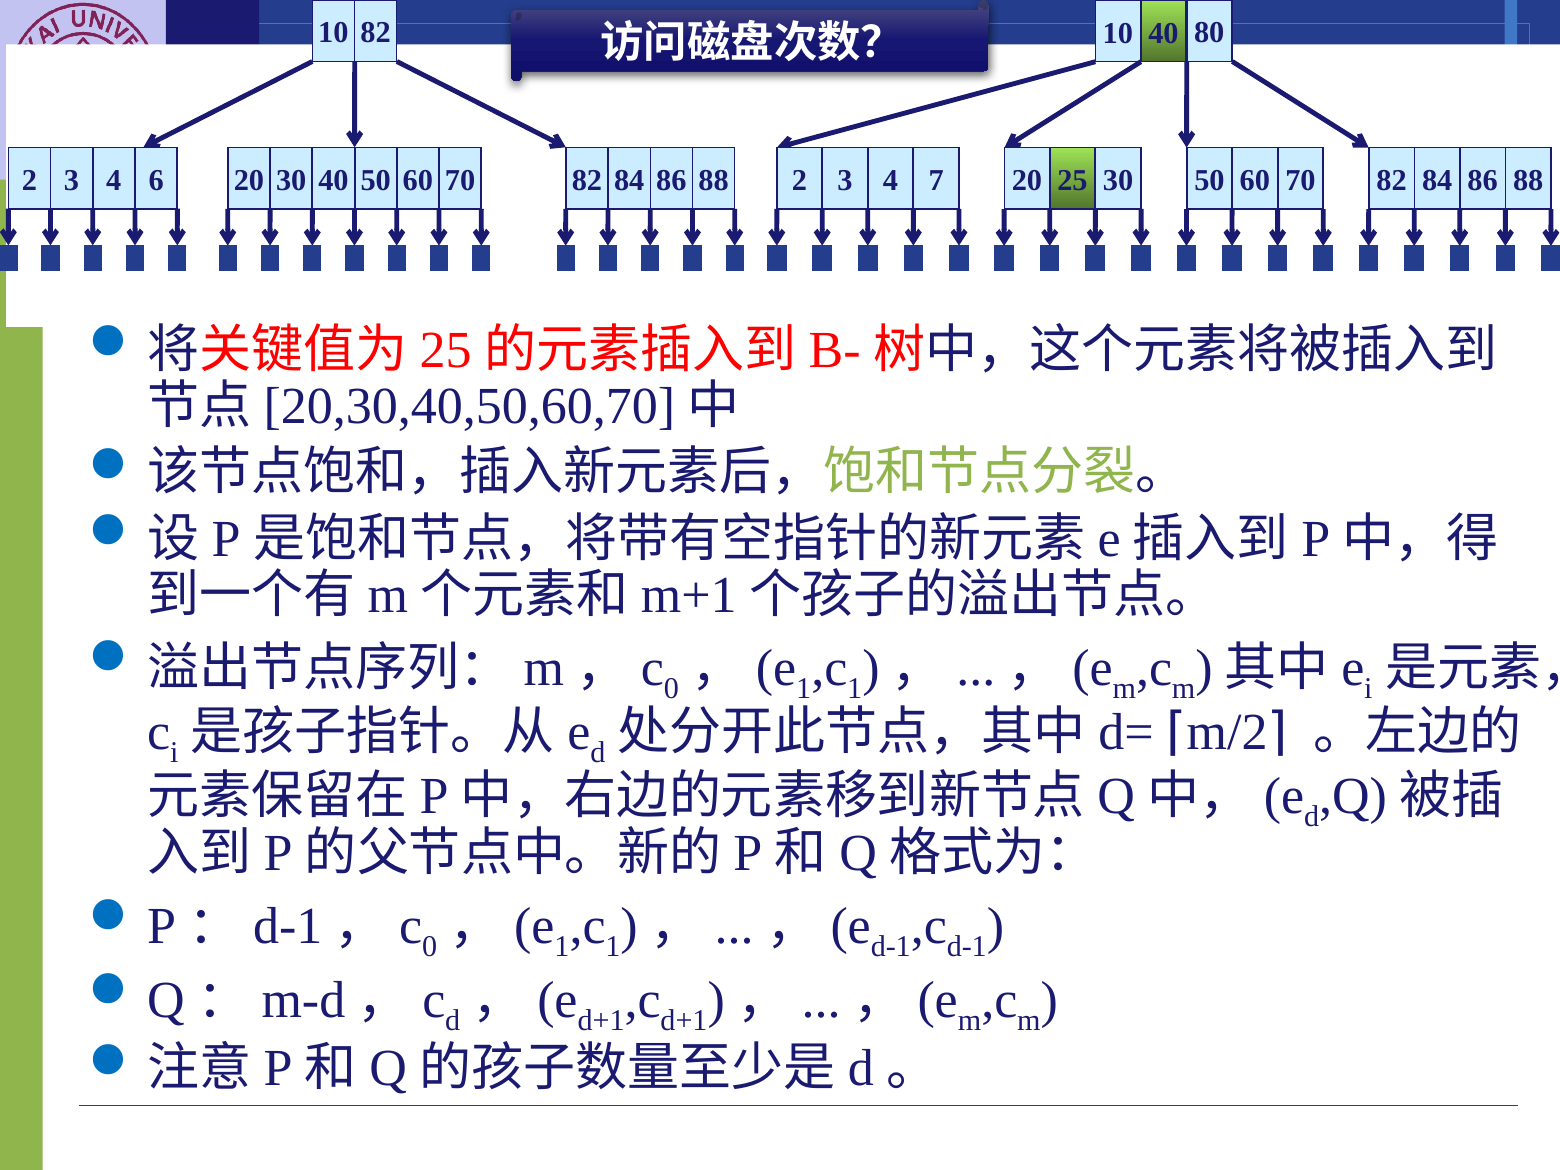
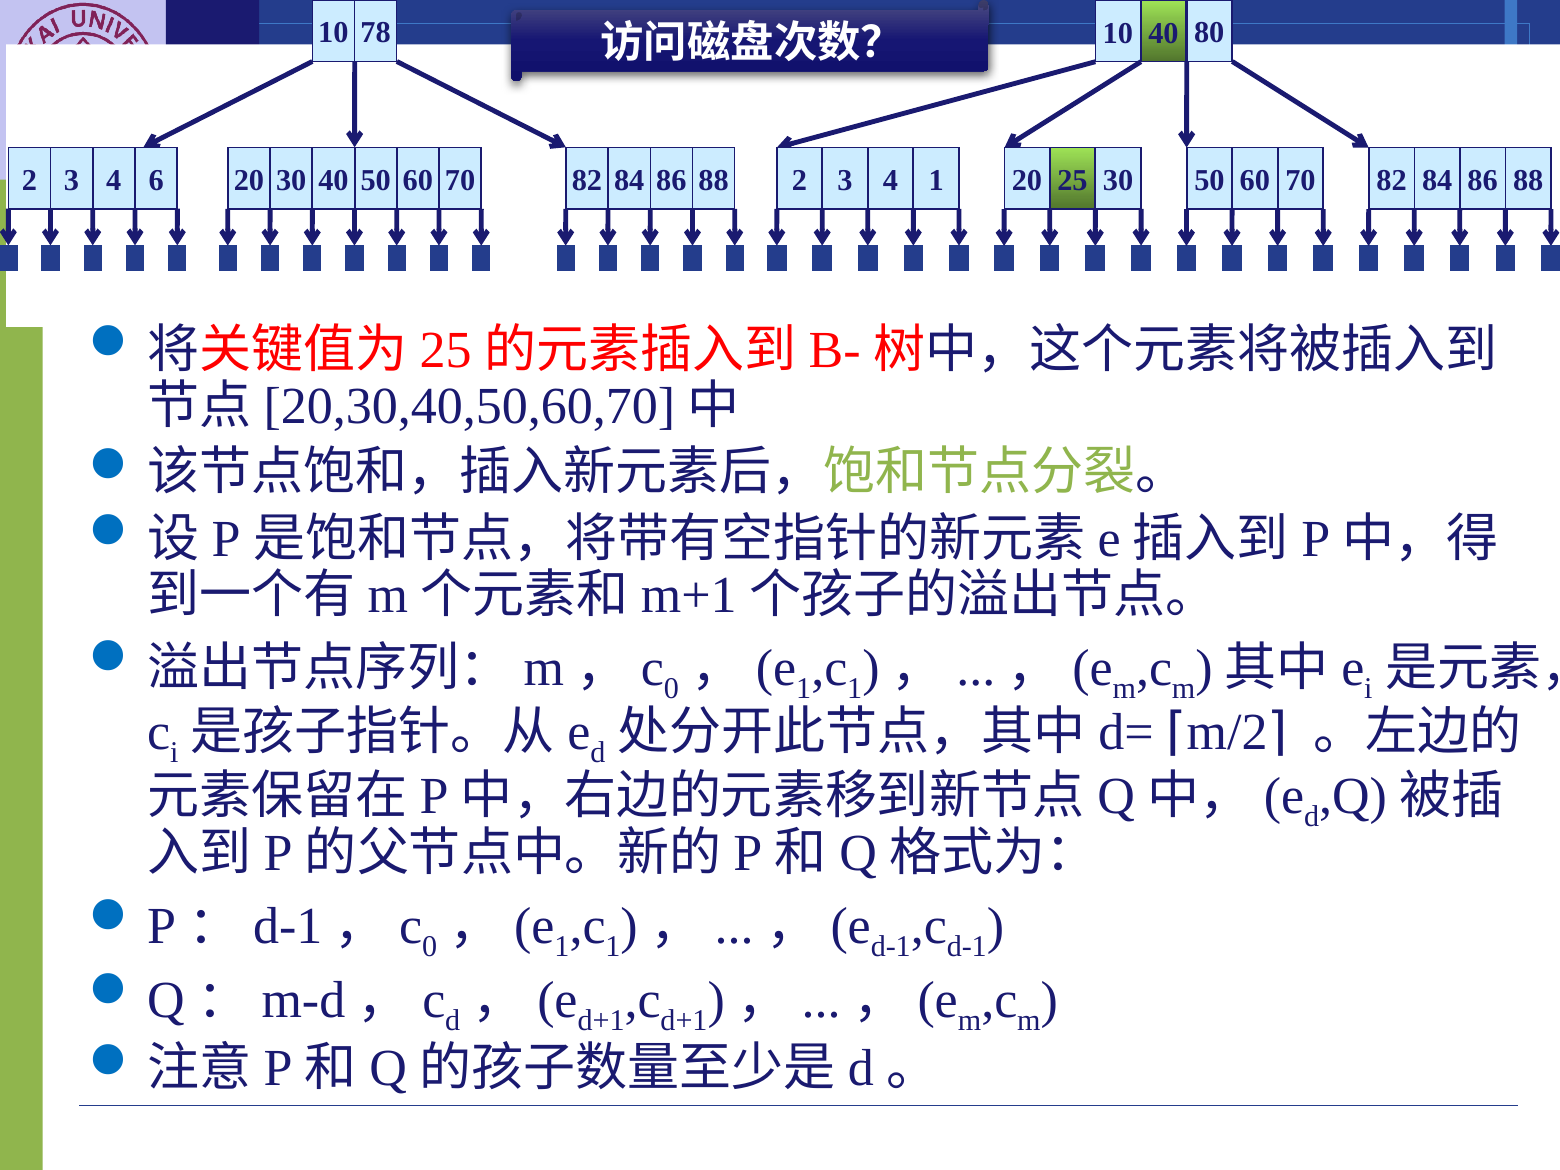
10 82: 82 -> 78 (376, 33)
7: 7 -> 1 (936, 180)
